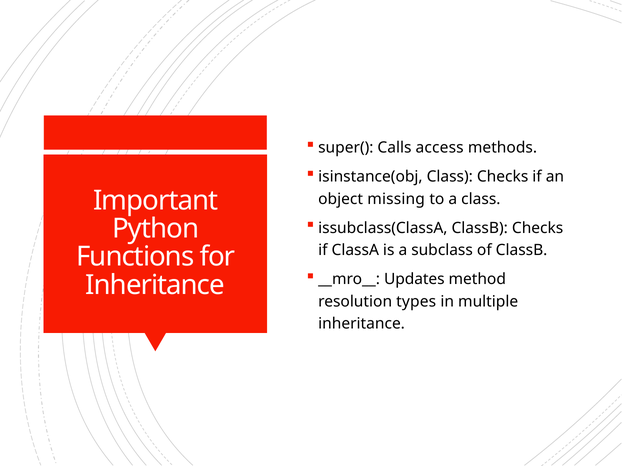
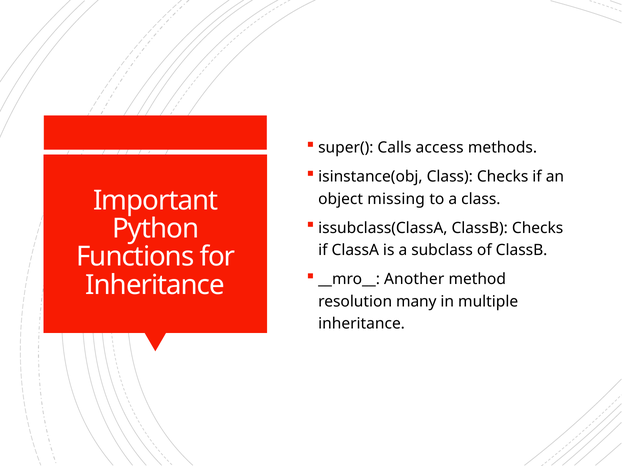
Updates: Updates -> Another (414, 279)
types: types -> many (416, 302)
